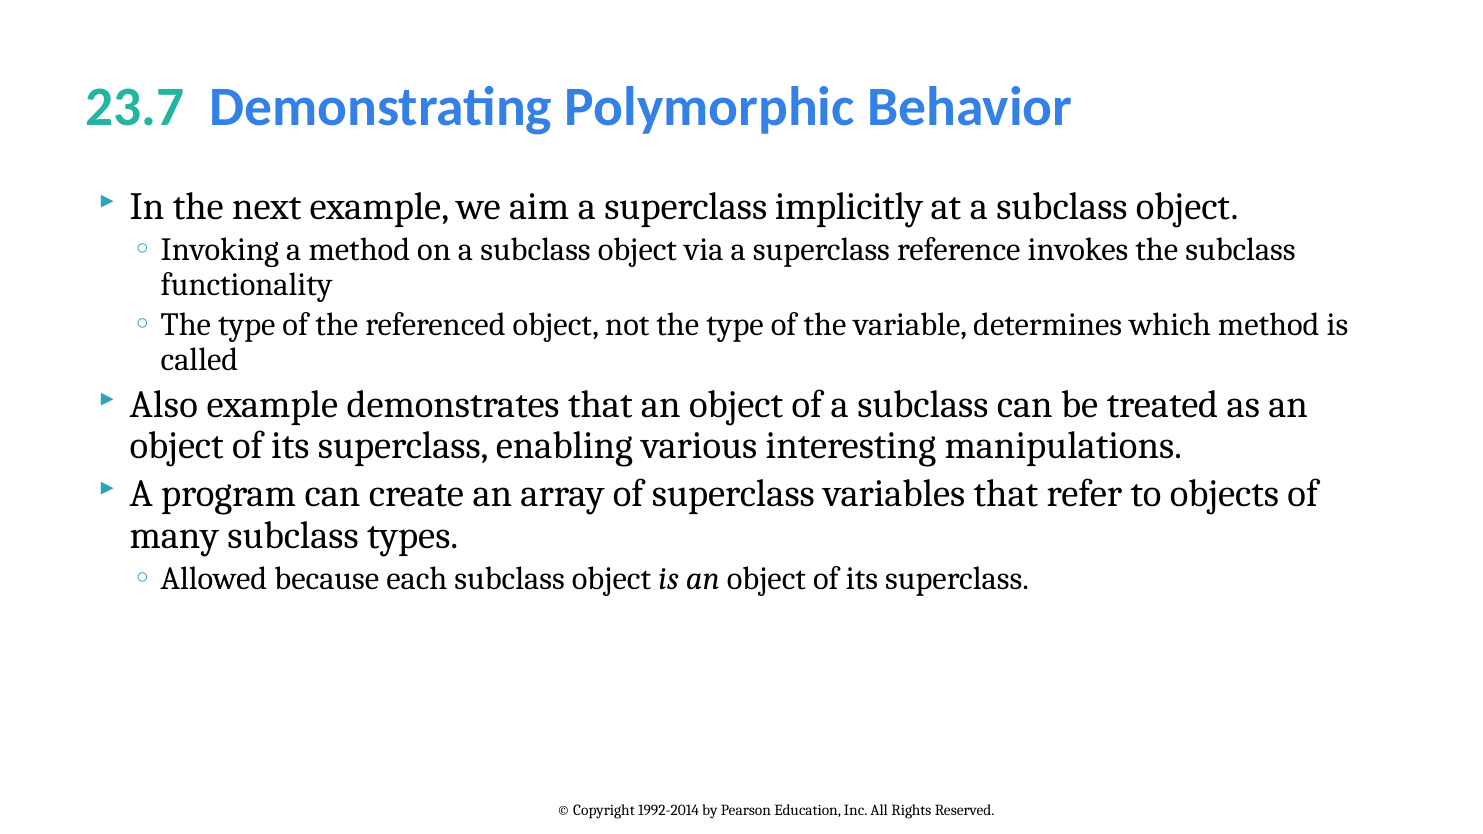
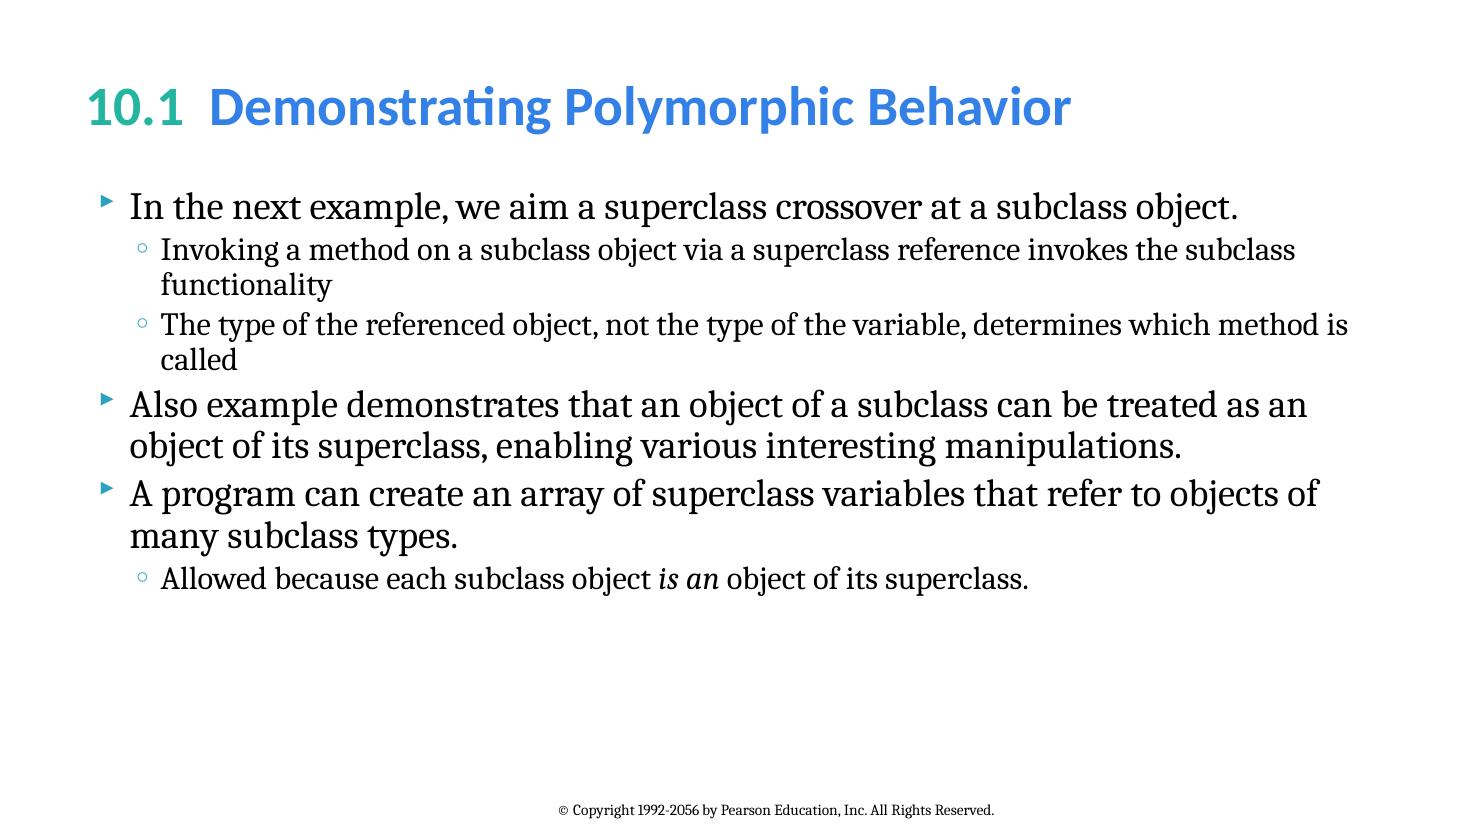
23.7: 23.7 -> 10.1 (135, 107)
implicitly: implicitly -> crossover (849, 206)
1992-2014: 1992-2014 -> 1992-2056 (669, 810)
